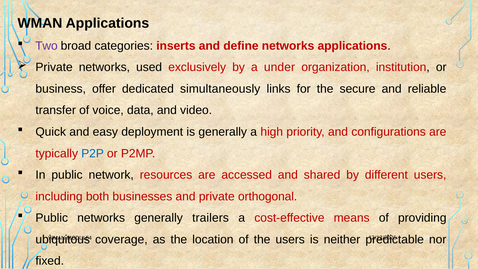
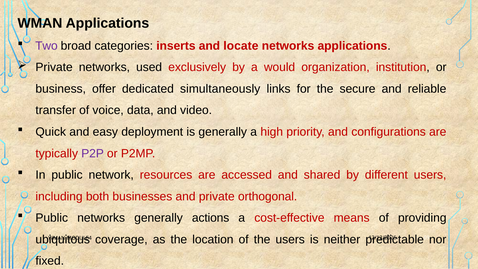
define: define -> locate (241, 46)
under: under -> would (280, 67)
P2P colour: blue -> purple (93, 153)
trailers: trailers -> actions (211, 218)
